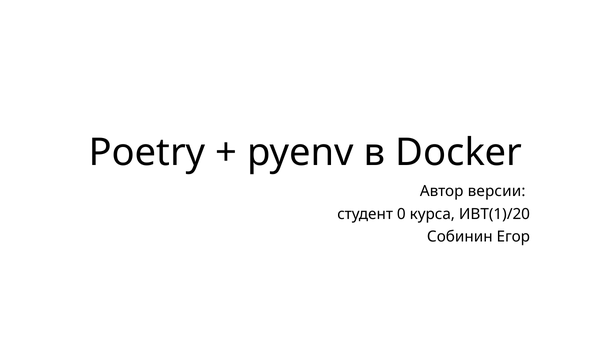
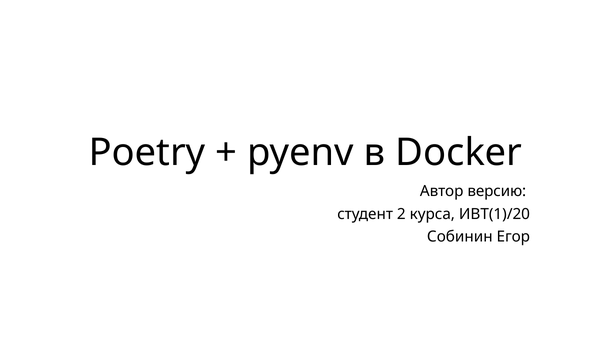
версии: версии -> версию (497, 191)
0: 0 -> 2 (401, 214)
